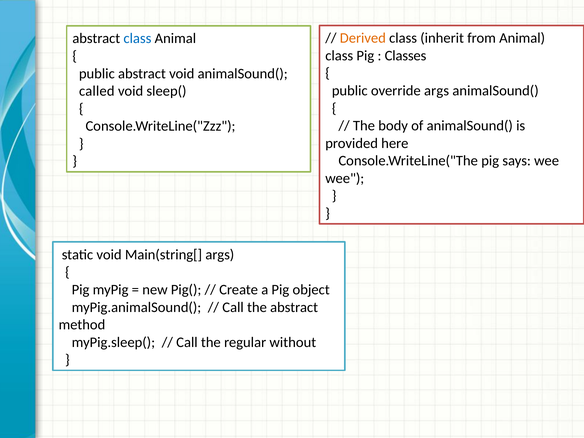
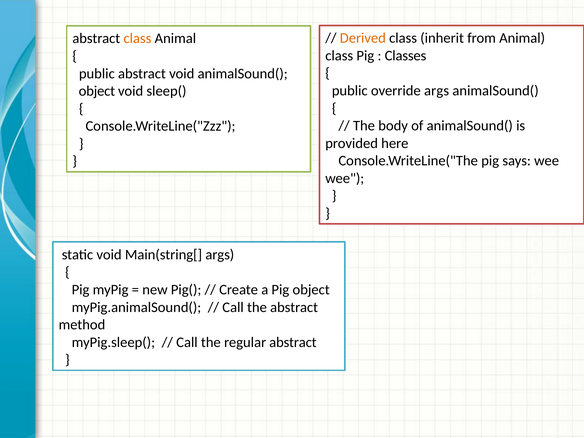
class colour: blue -> orange (137, 38)
called: called -> object (97, 91)
regular without: without -> abstract (293, 342)
